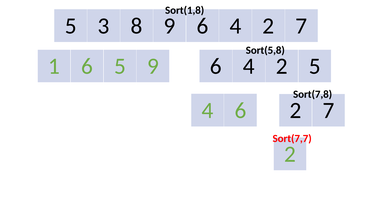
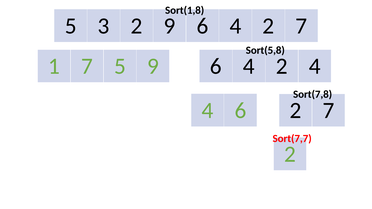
3 8: 8 -> 2 (137, 26)
1 6: 6 -> 7 (87, 66)
2 5: 5 -> 4 (315, 66)
